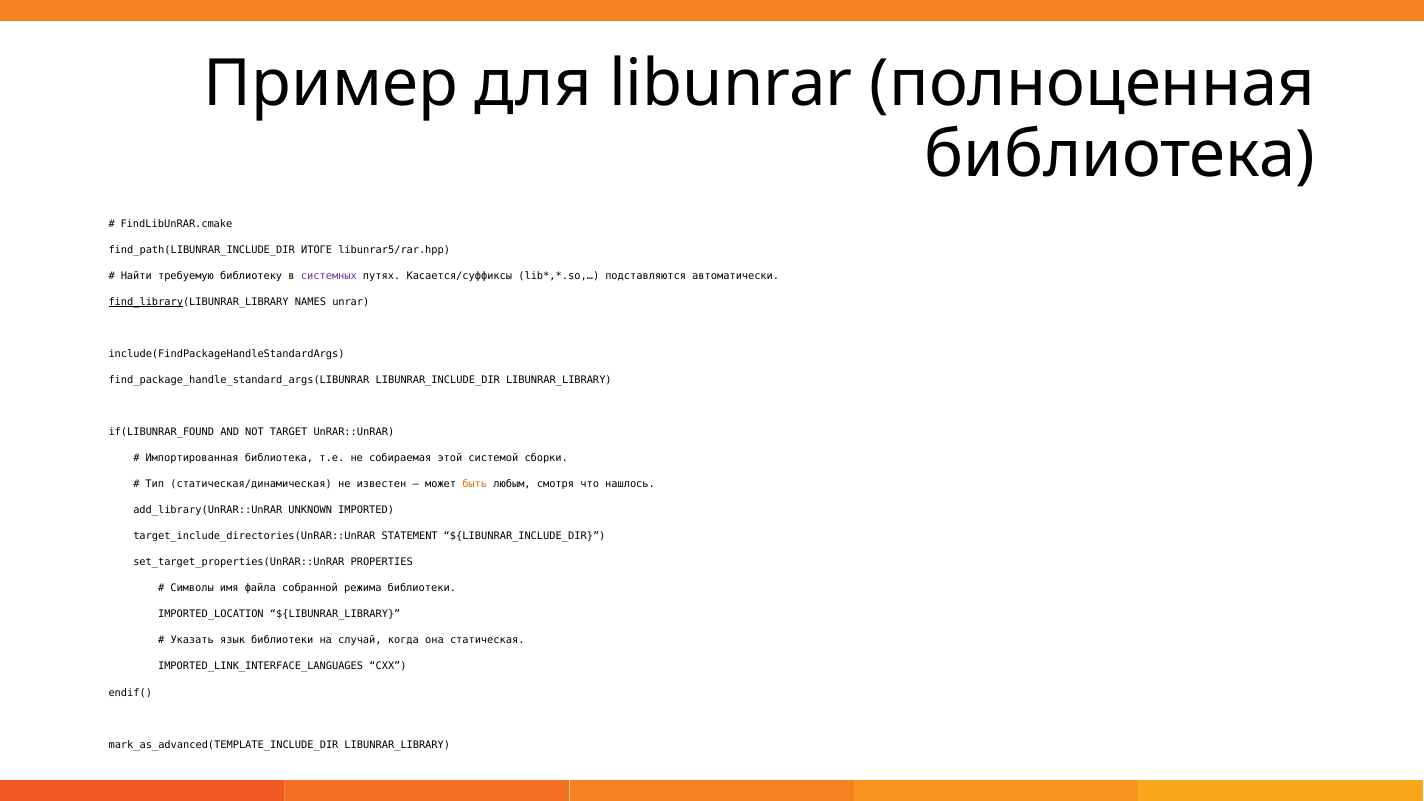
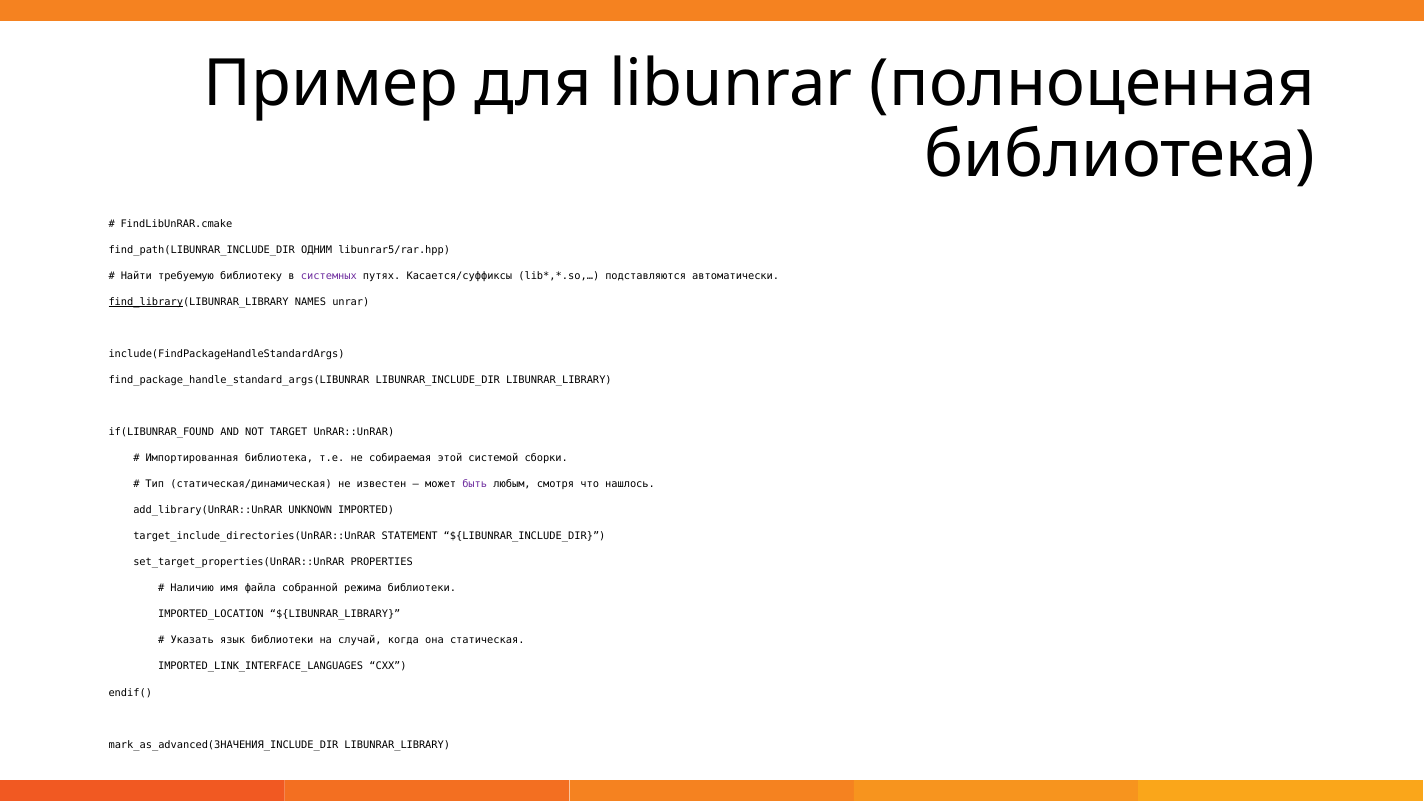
ИТОГЕ: ИТОГЕ -> ОДНИМ (317, 250)
быть colour: orange -> purple (475, 484)
Символы: Символы -> Наличию (192, 588)
mark_as_advanced(TEMPLATE_INCLUDE_DIR: mark_as_advanced(TEMPLATE_INCLUDE_DIR -> mark_as_advanced(ЗНАЧЕНИЯ_INCLUDE_DIR (224, 745)
